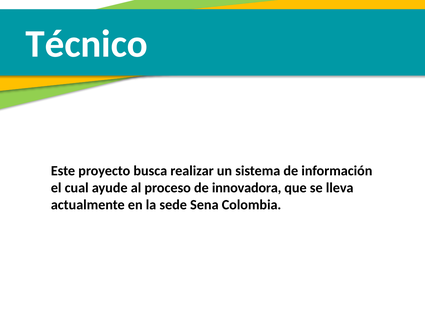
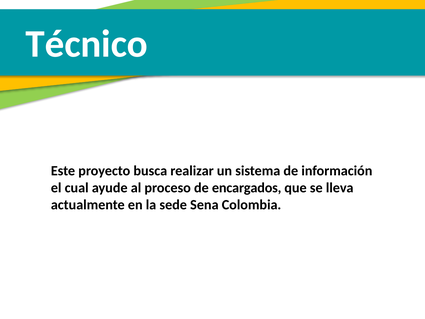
innovadora: innovadora -> encargados (247, 188)
